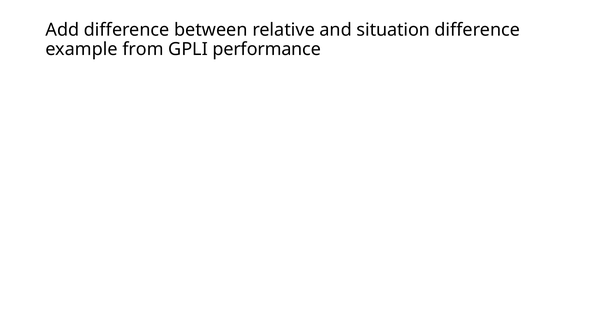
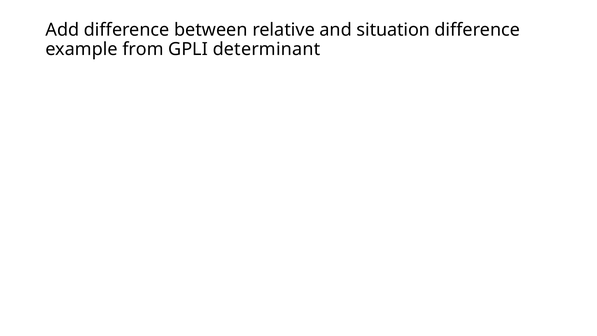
performance: performance -> determinant (267, 49)
